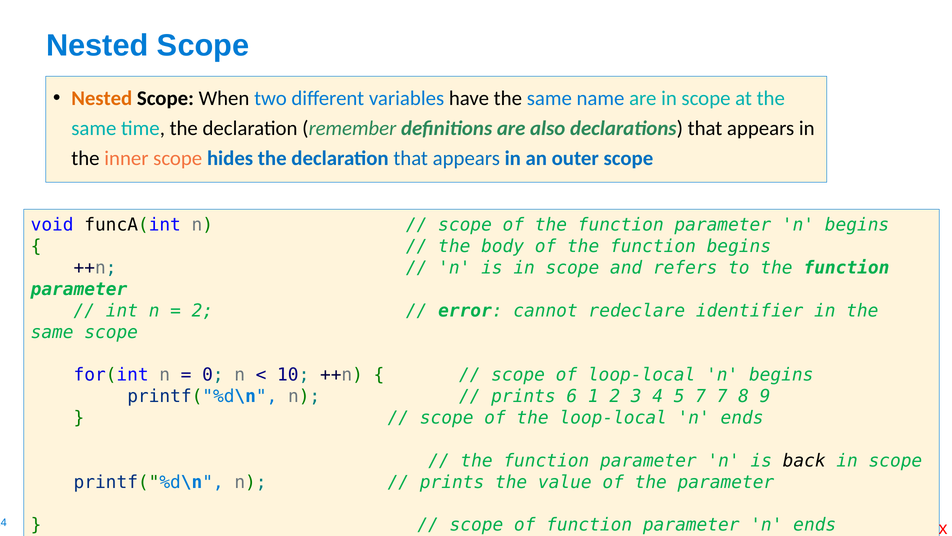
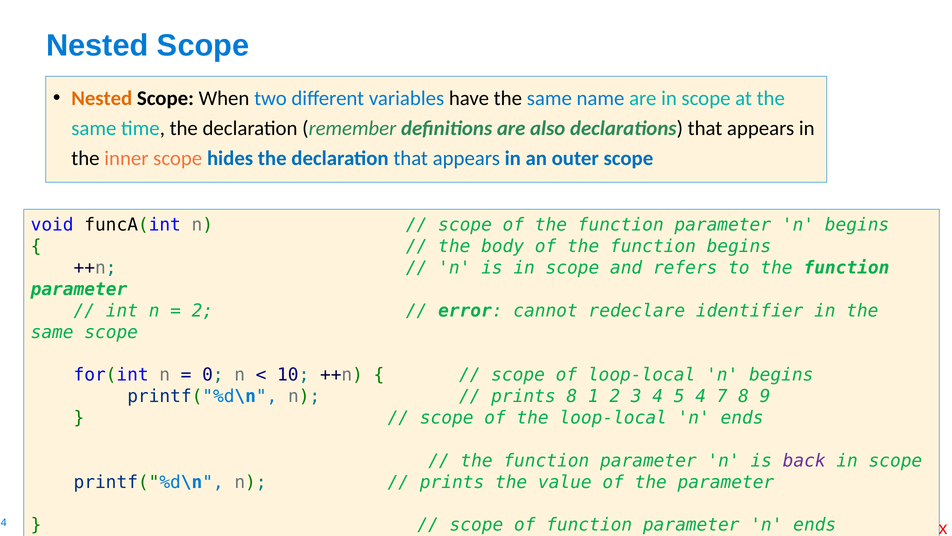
prints 6: 6 -> 8 (572, 396)
5 7: 7 -> 4 (701, 396)
back colour: black -> purple (804, 460)
